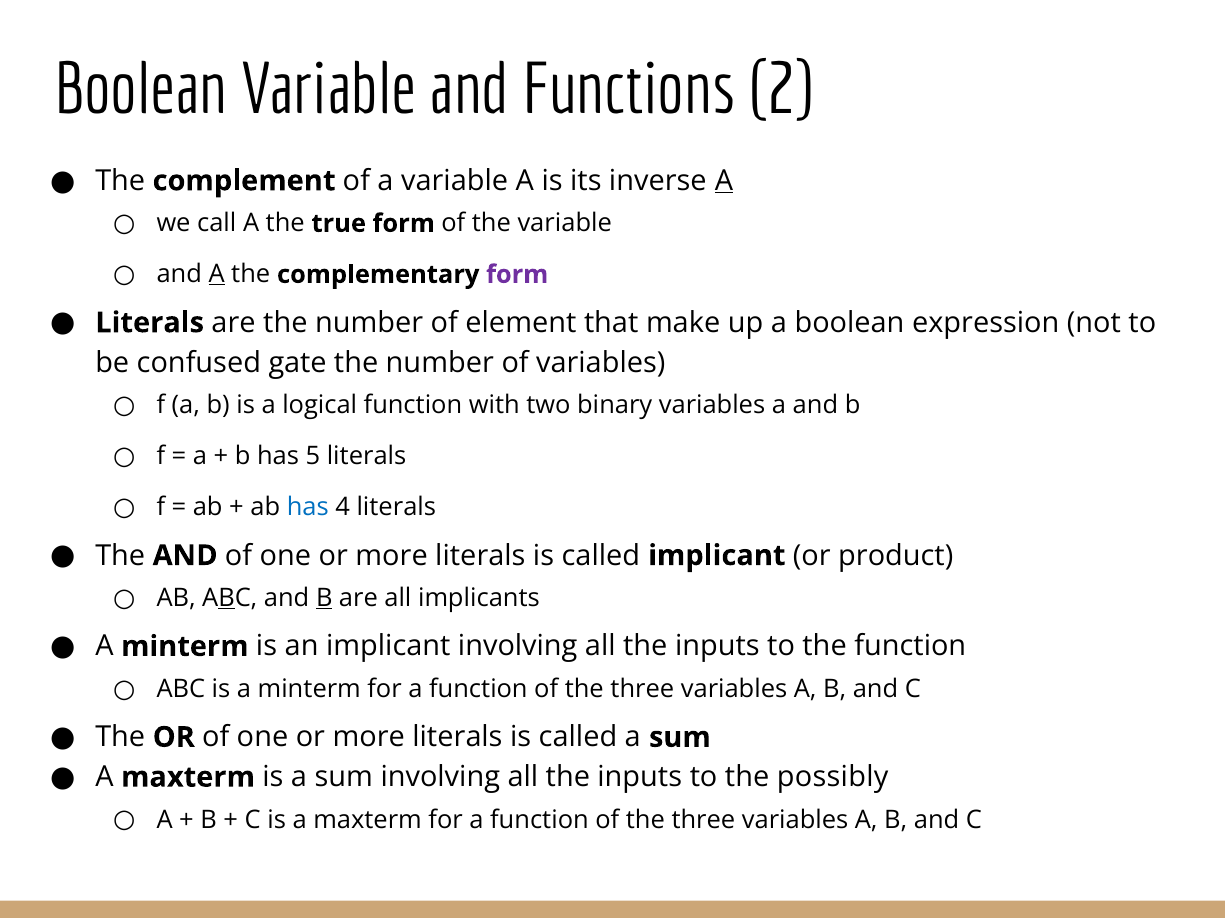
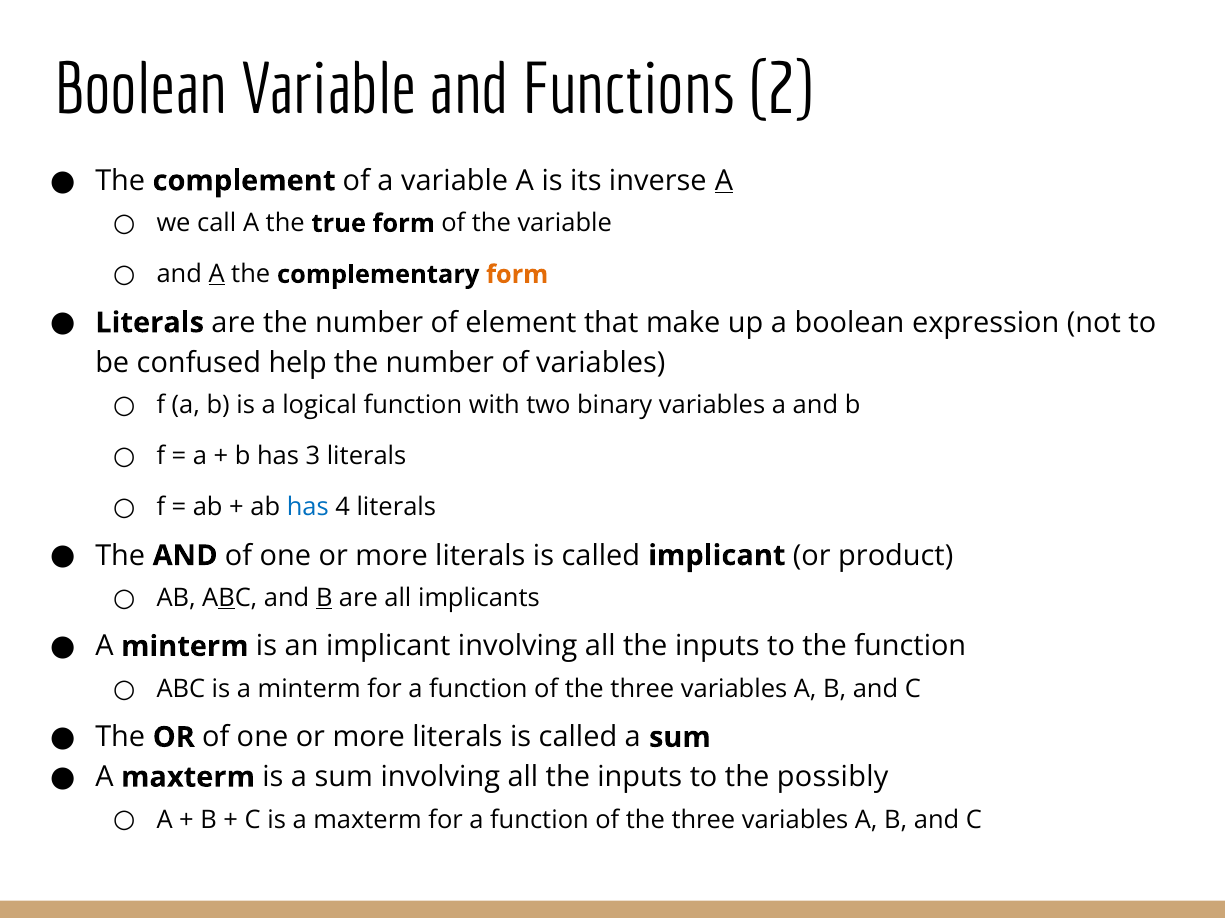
form colour: purple -> orange (517, 275)
gate: gate -> help (298, 363)
5: 5 -> 3 (313, 457)
